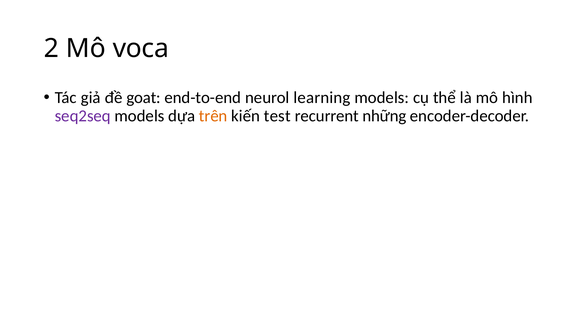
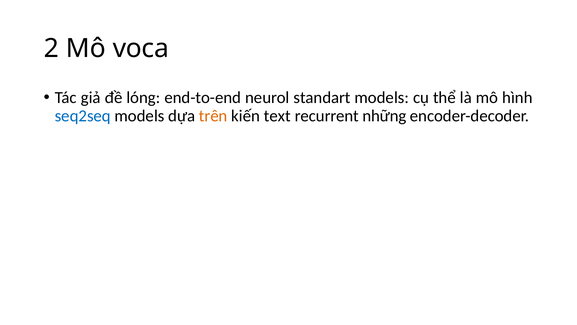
goat: goat -> lóng (143, 98)
learning: learning -> standart (322, 98)
seq2seq colour: purple -> blue (83, 116)
test: test -> text (277, 116)
